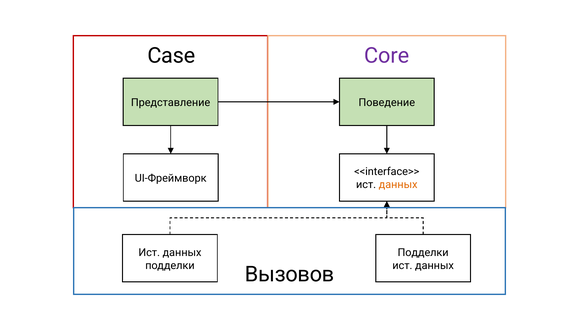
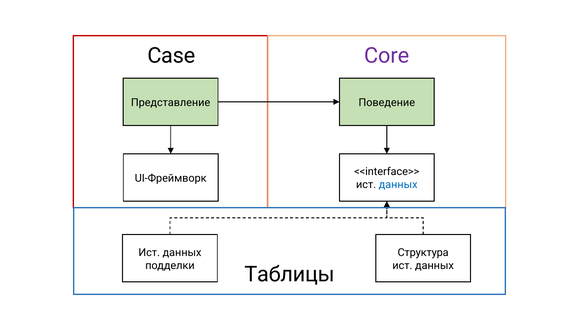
данных colour: orange -> blue (398, 185)
Подделки: Подделки -> Структура (423, 253)
Вызовов: Вызовов -> Таблицы (290, 275)
